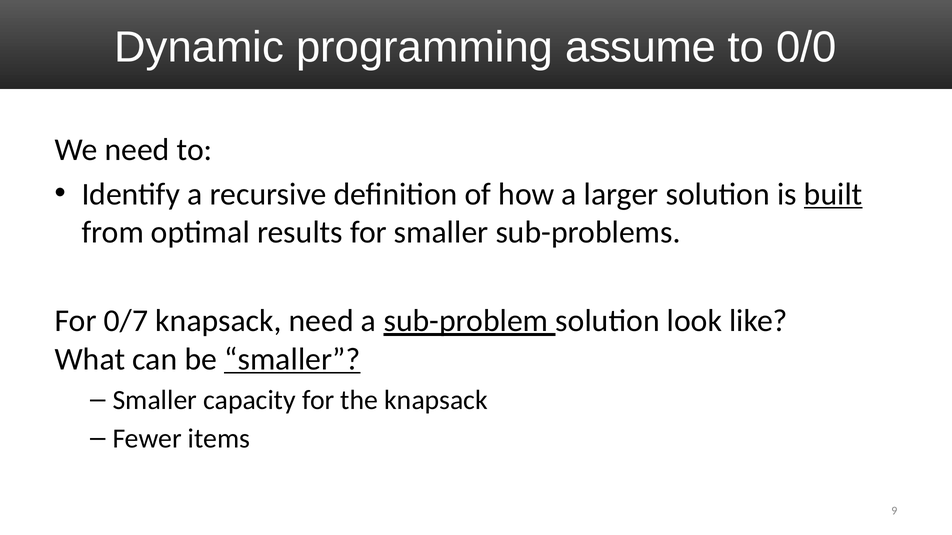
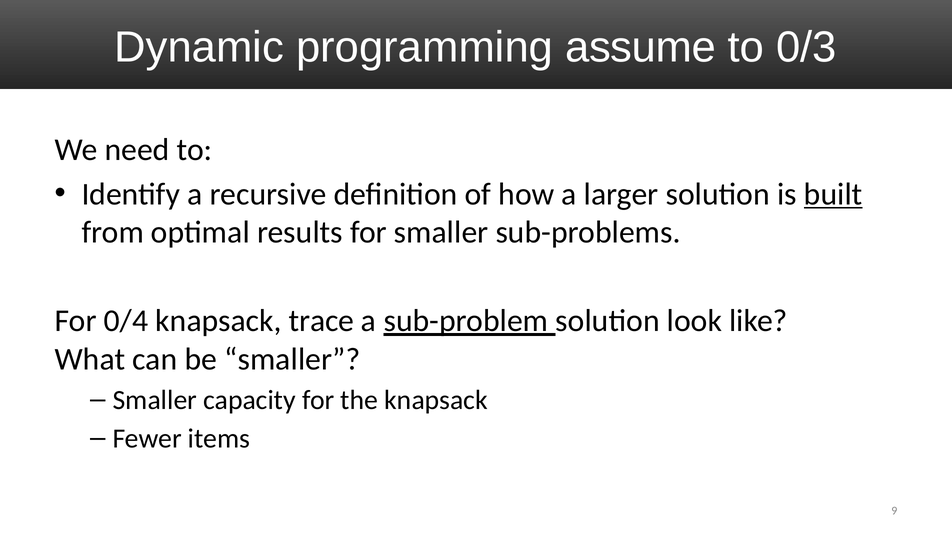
0/0: 0/0 -> 0/3 (806, 48)
0/7: 0/7 -> 0/4 (126, 321)
knapsack need: need -> trace (321, 321)
smaller underline: present -> none (292, 359)
